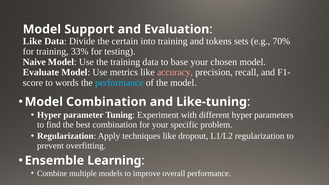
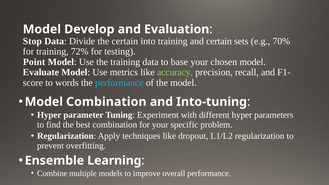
Support: Support -> Develop (89, 29)
Like: Like -> Stop (32, 41)
and tokens: tokens -> certain (219, 41)
33%: 33% -> 72% (80, 52)
Naive: Naive -> Point (34, 62)
accuracy colour: pink -> light green (175, 72)
Like-tuning: Like-tuning -> Into-tuning (212, 102)
